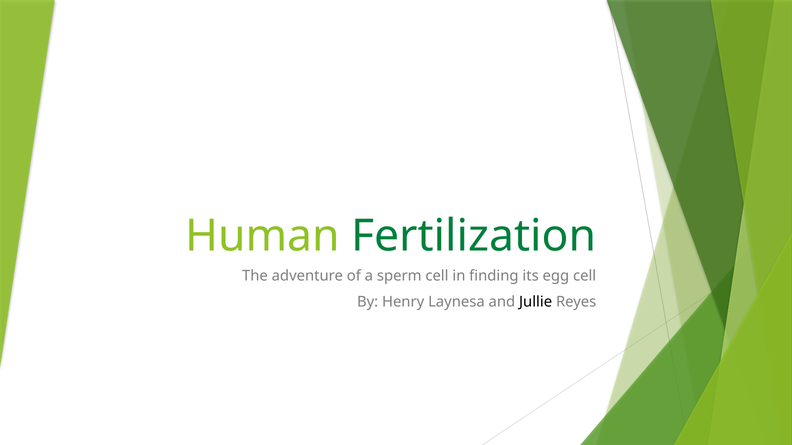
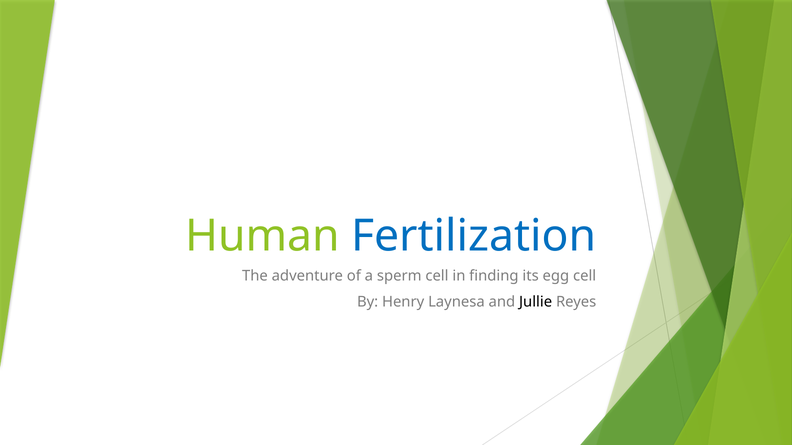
Fertilization colour: green -> blue (474, 237)
